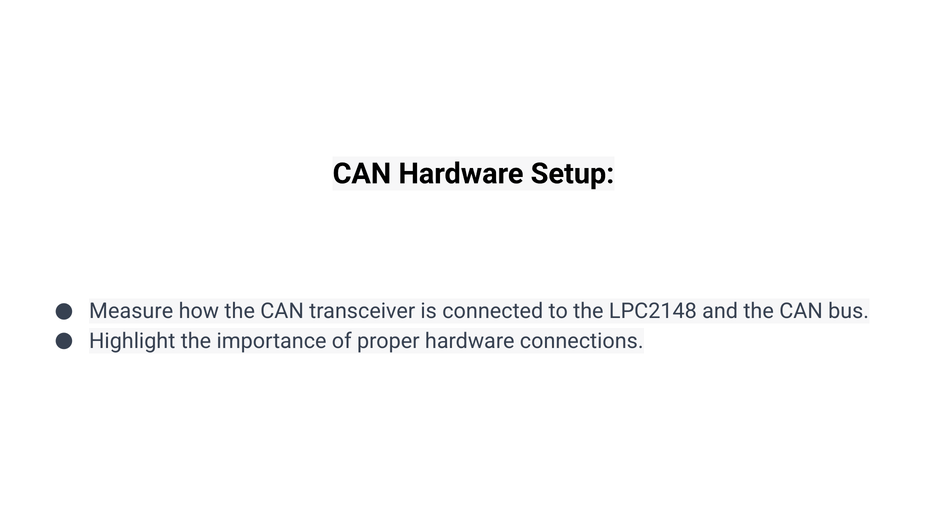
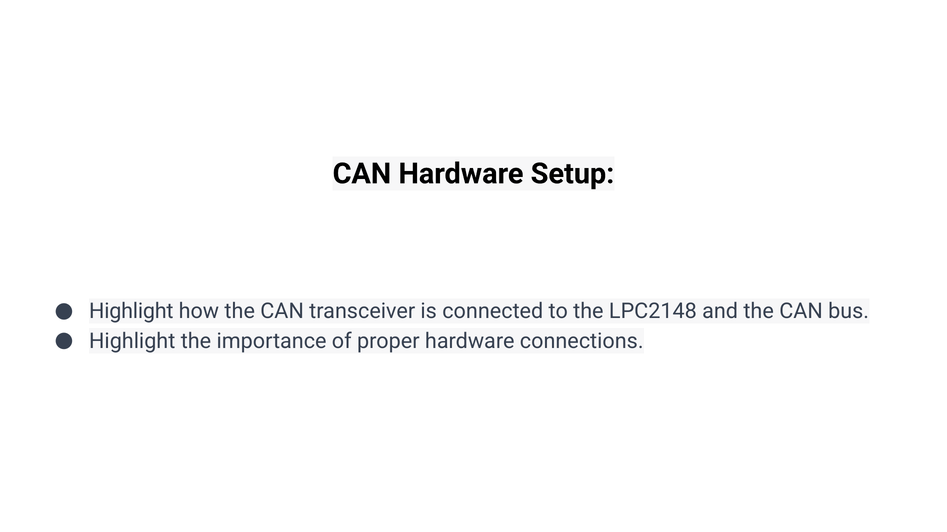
Measure: Measure -> Highlight (131, 312)
